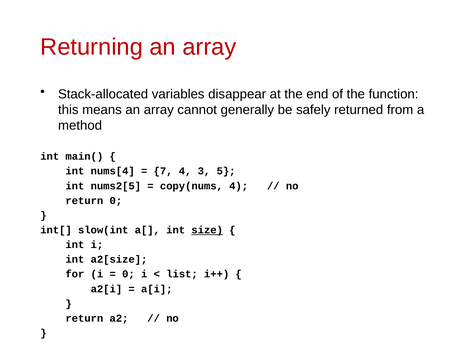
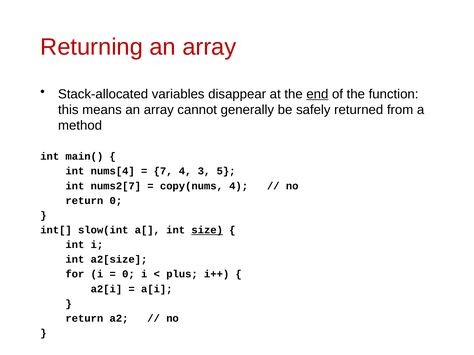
end underline: none -> present (317, 94)
nums2[5: nums2[5 -> nums2[7 (116, 186)
list: list -> plus (182, 275)
